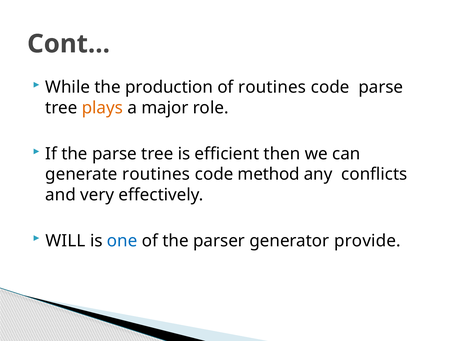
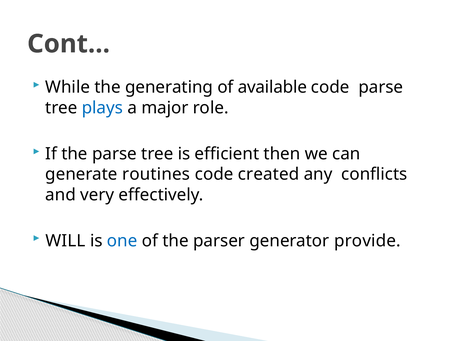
production: production -> generating (169, 87)
of routines: routines -> available (272, 87)
plays colour: orange -> blue (102, 108)
method: method -> created (269, 174)
